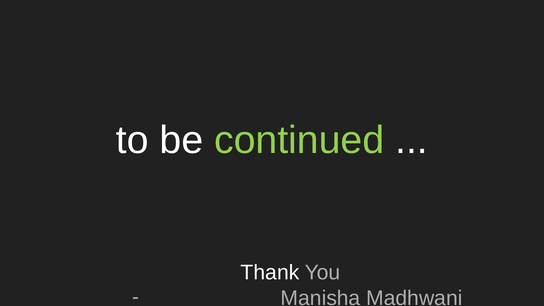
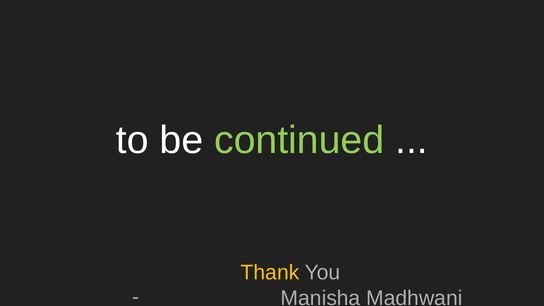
Thank colour: white -> yellow (270, 273)
